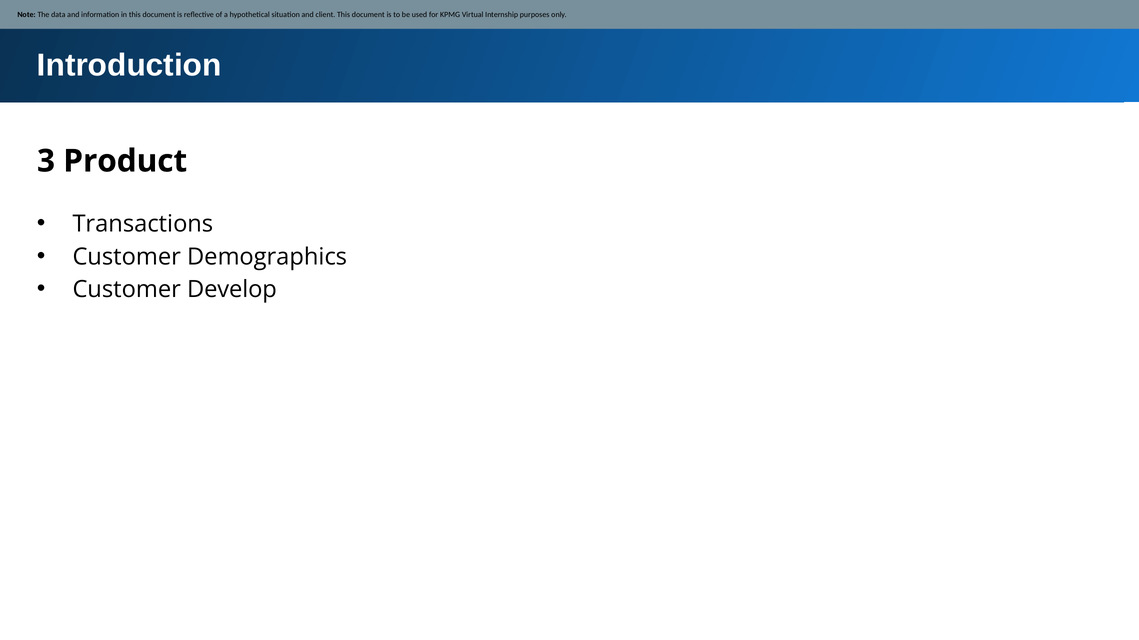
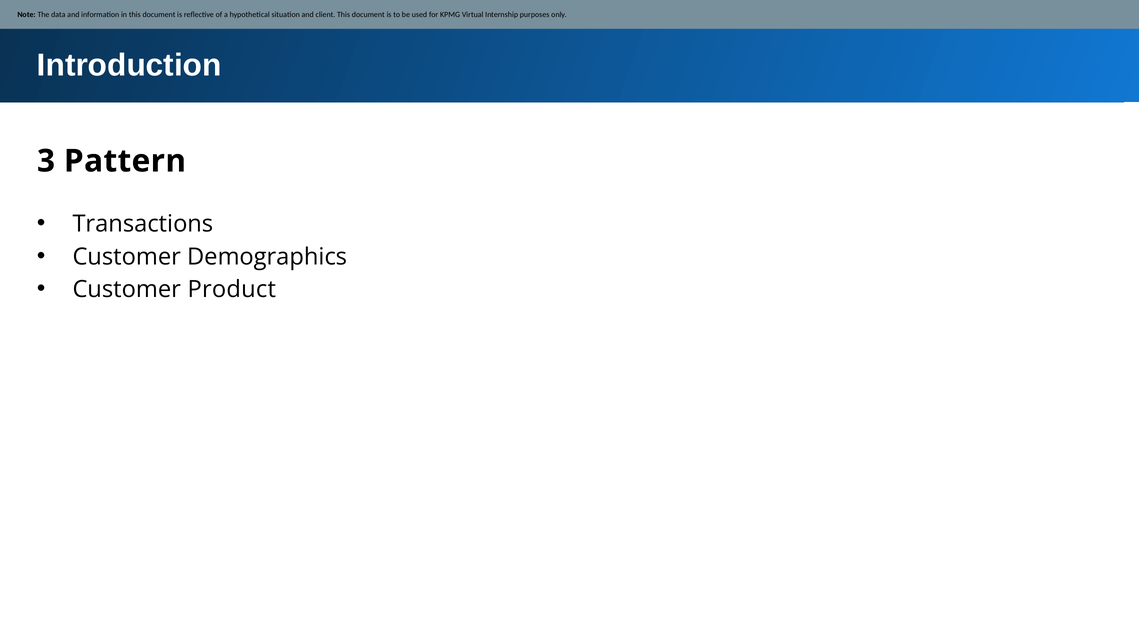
Product: Product -> Pattern (125, 161)
Develop: Develop -> Product (232, 290)
